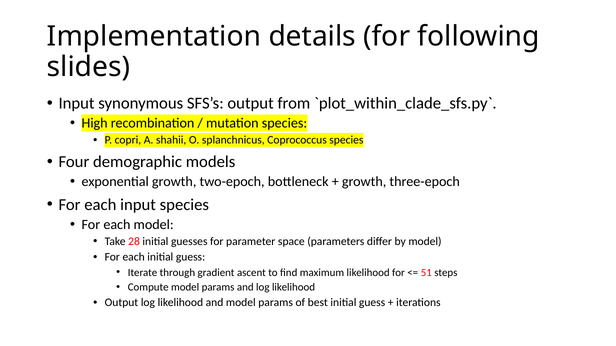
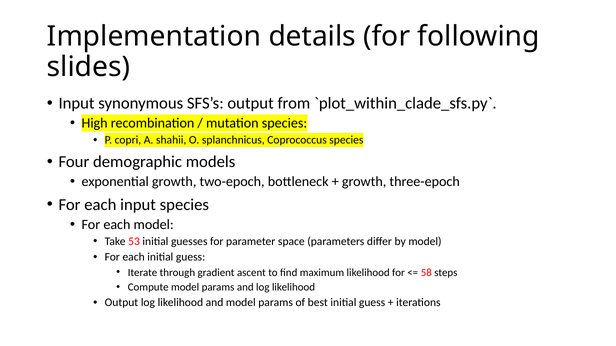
28: 28 -> 53 (134, 242)
51: 51 -> 58 (426, 273)
